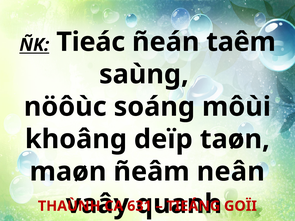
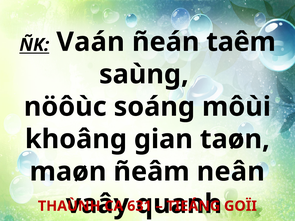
Tieác: Tieác -> Vaán (90, 42)
deïp: deïp -> gian (163, 139)
